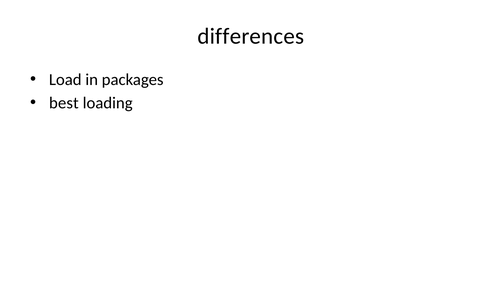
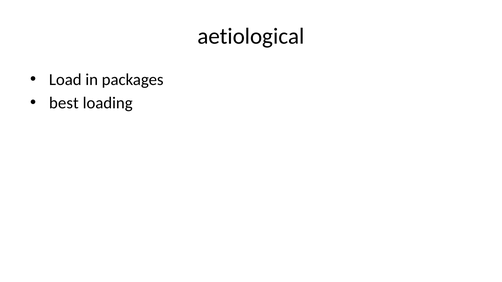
differences: differences -> aetiological (251, 36)
